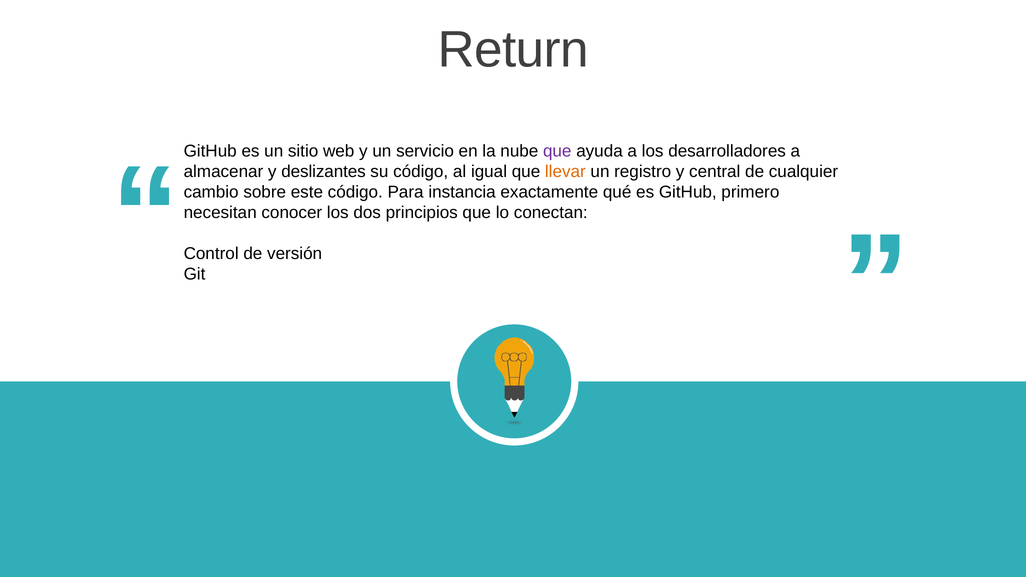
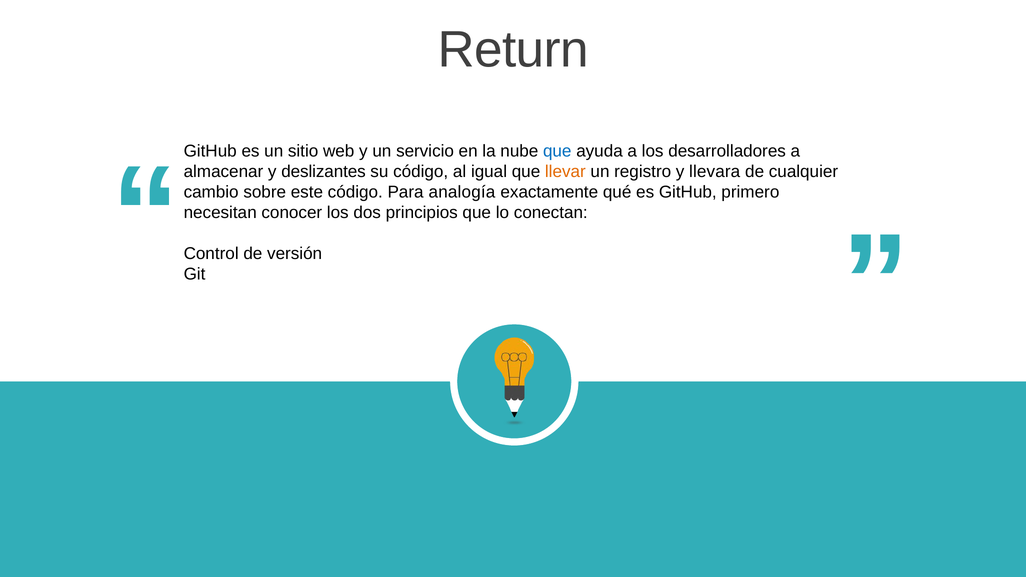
que colour: purple -> blue (557, 151)
central: central -> llevara (715, 171)
instancia: instancia -> analogía (462, 192)
